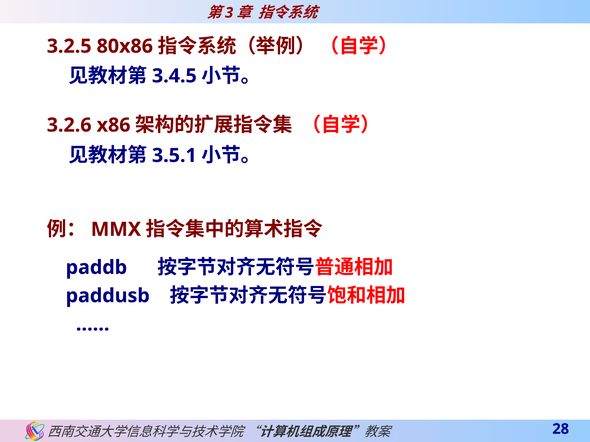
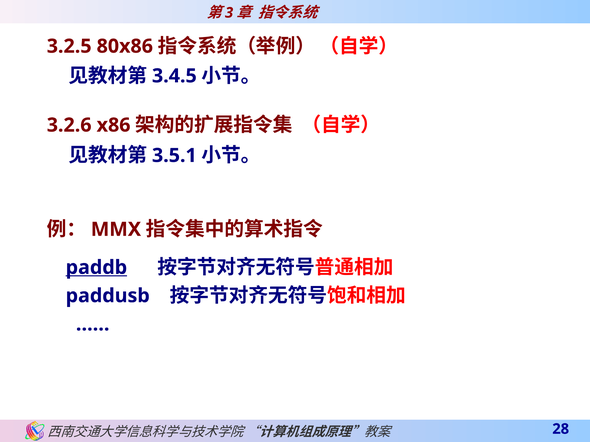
paddb underline: none -> present (96, 268)
